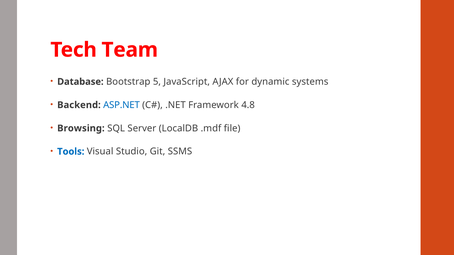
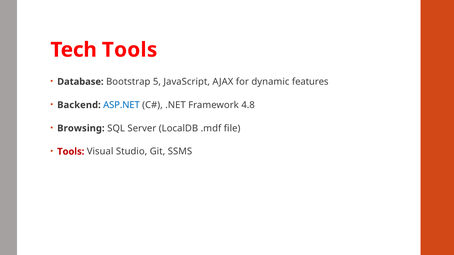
Tech Team: Team -> Tools (130, 50)
systems: systems -> features (310, 82)
Tools colour: blue -> red (71, 152)
